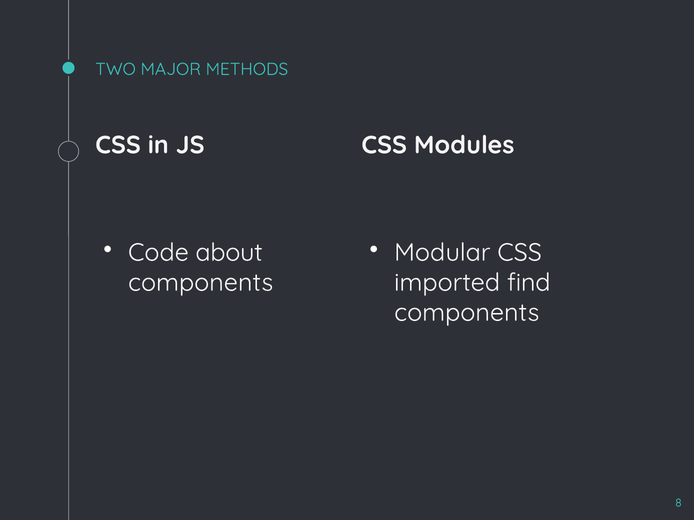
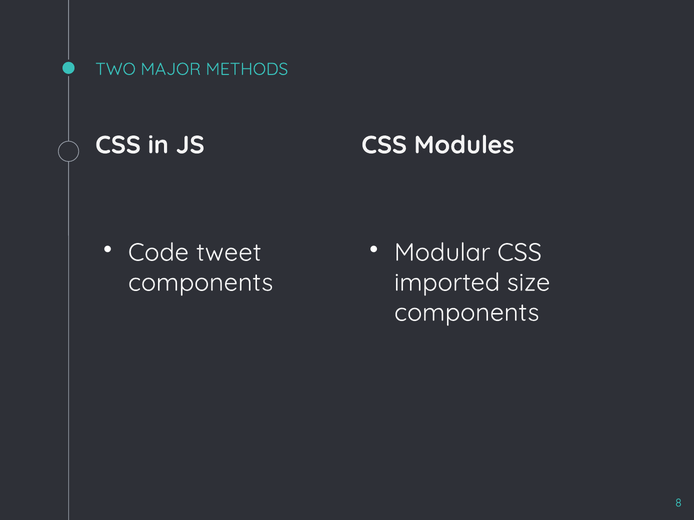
about: about -> tweet (229, 253)
find: find -> size (529, 283)
